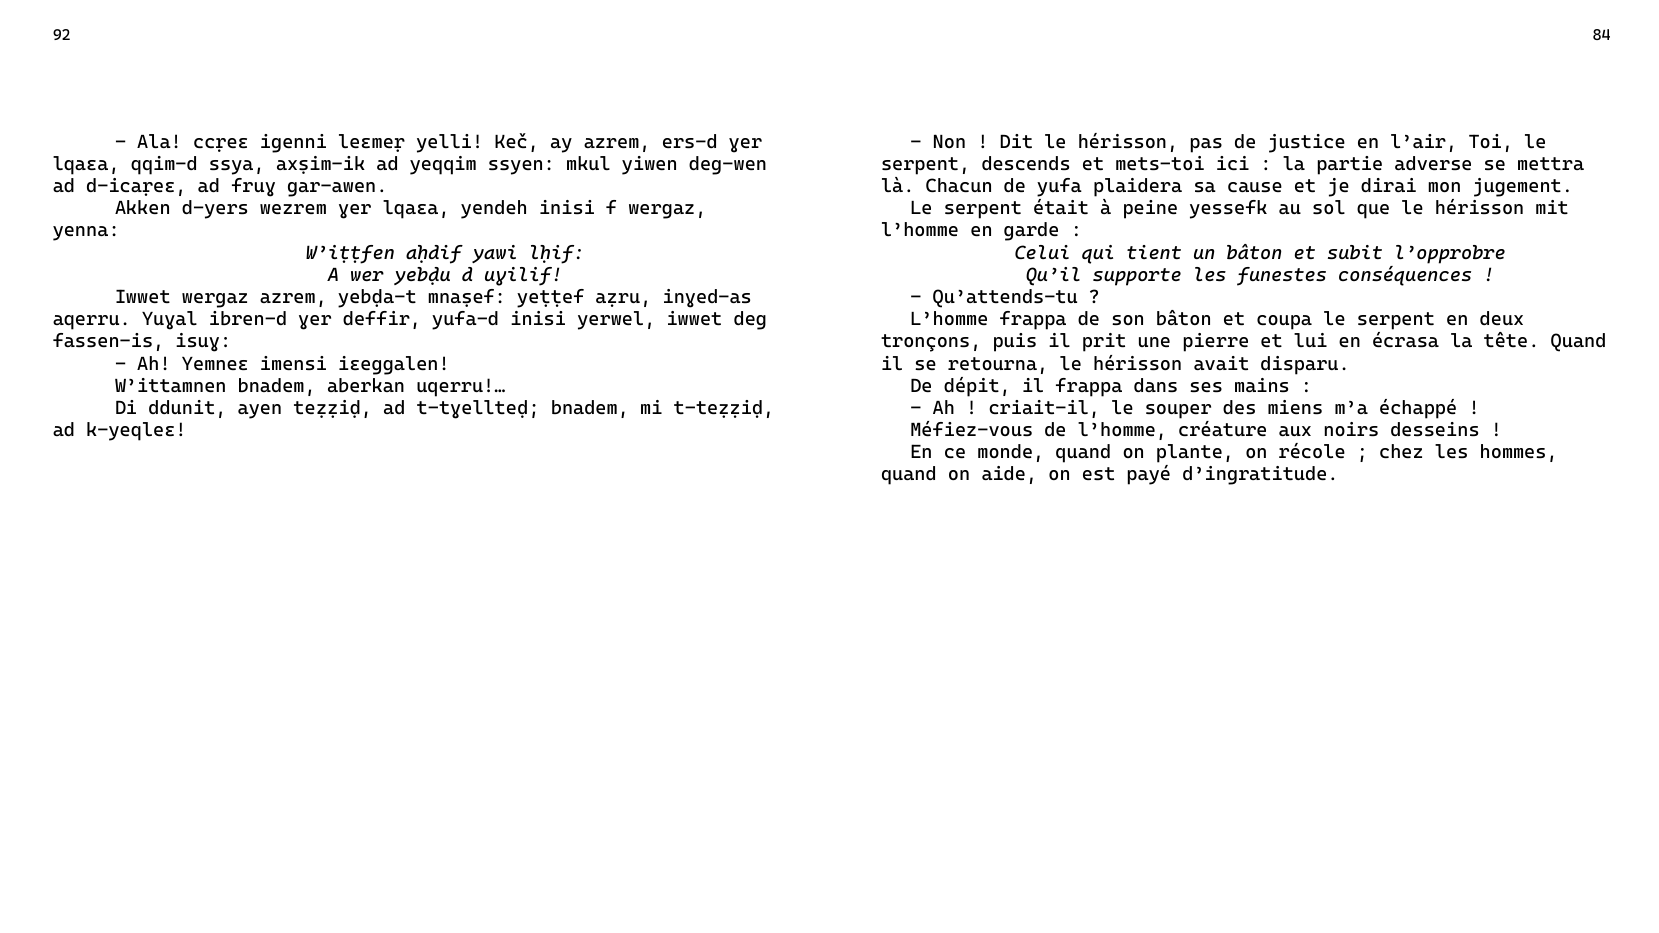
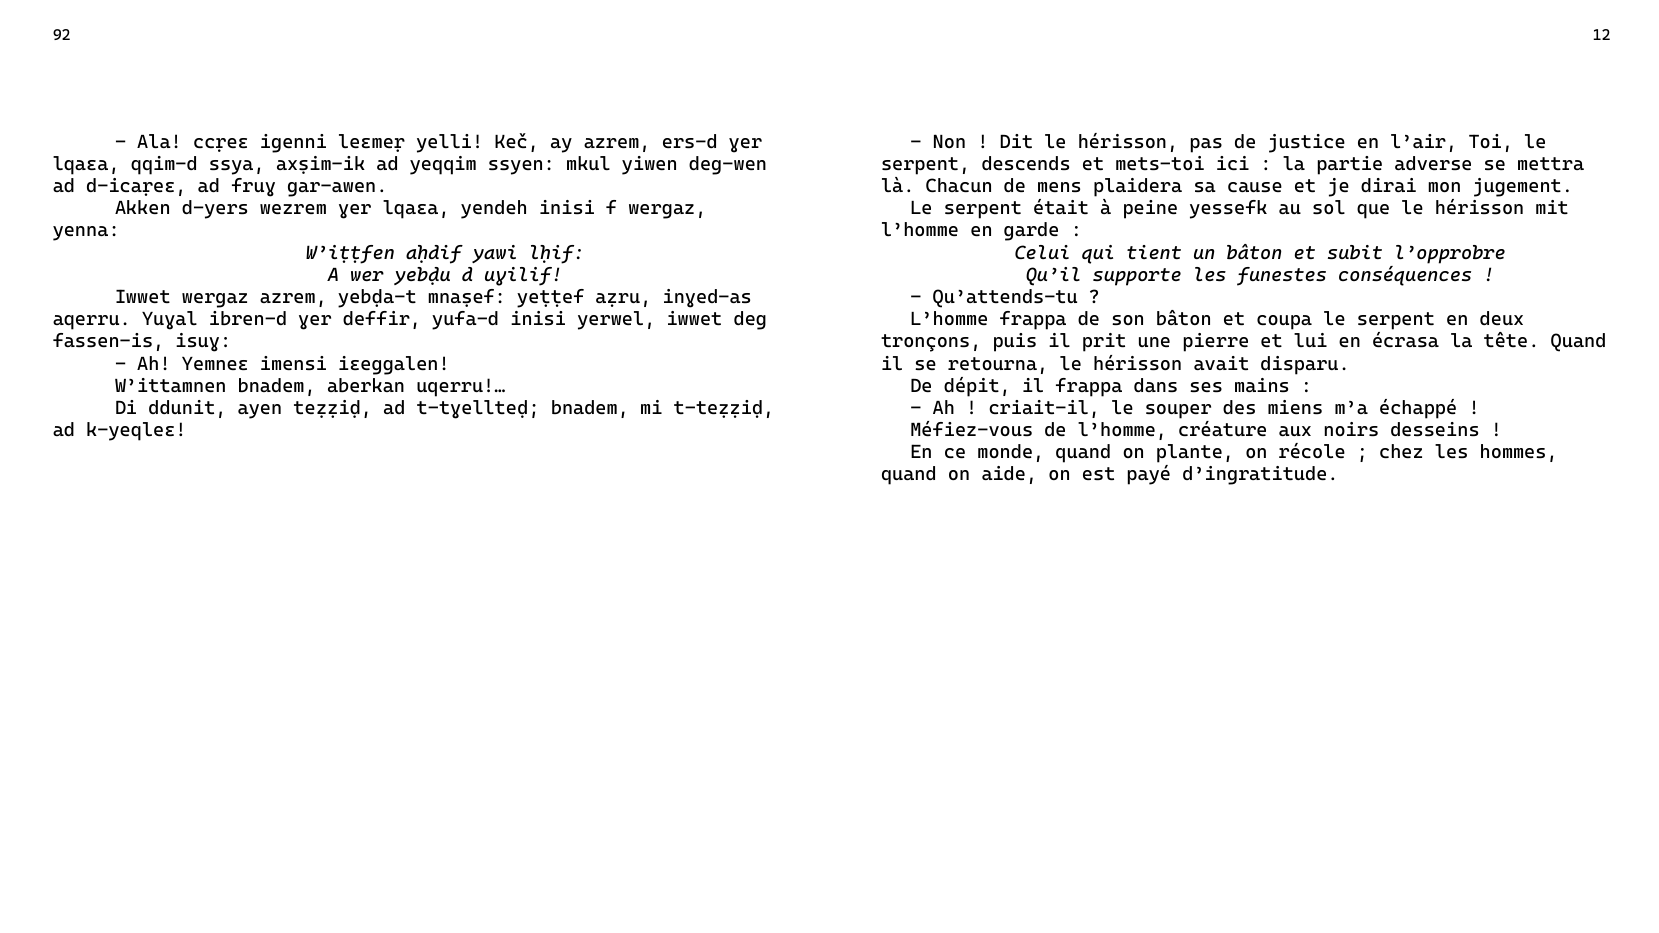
84: 84 -> 12 (1602, 36)
yufa: yufa -> mens (1060, 186)
